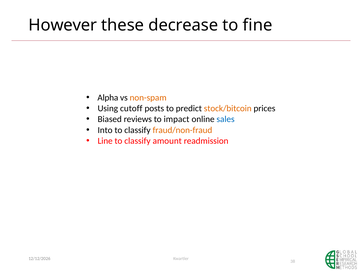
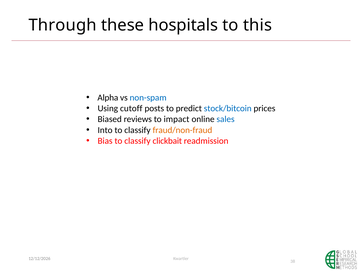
However: However -> Through (63, 25)
decrease: decrease -> hospitals (183, 25)
fine: fine -> this (257, 25)
non-spam colour: orange -> blue (148, 98)
stock/bitcoin colour: orange -> blue (228, 109)
Line: Line -> Bias (105, 141)
amount: amount -> clickbait (167, 141)
